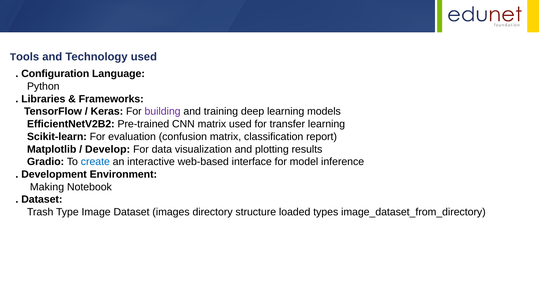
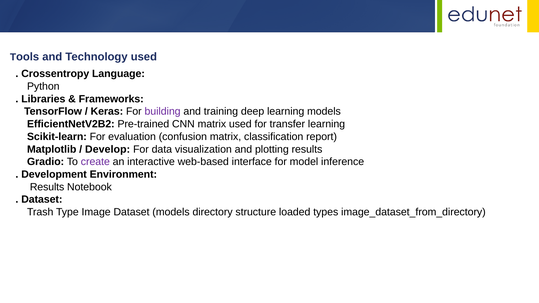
Configuration: Configuration -> Crossentropy (55, 74)
create colour: blue -> purple (95, 162)
Making: Making -> Results (47, 187)
Dataset images: images -> models (171, 212)
